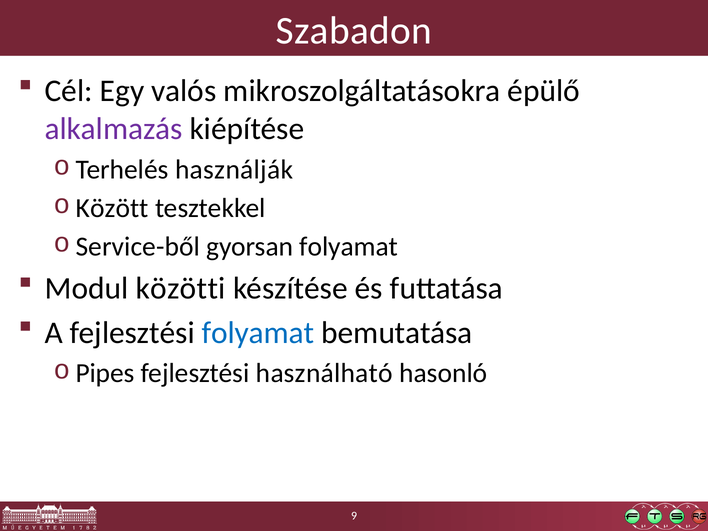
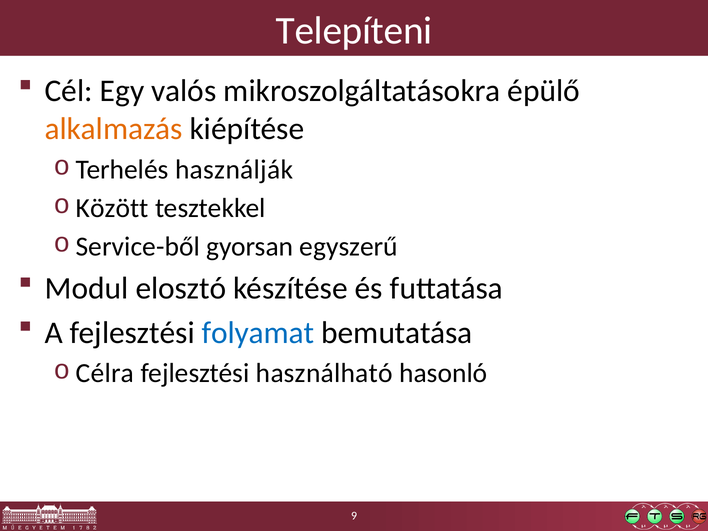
Szabadon: Szabadon -> Telepíteni (354, 31)
alkalmazás colour: purple -> orange (114, 129)
gyorsan folyamat: folyamat -> egyszerű (349, 247)
közötti: közötti -> elosztó (181, 289)
Pipes: Pipes -> Célra (105, 373)
